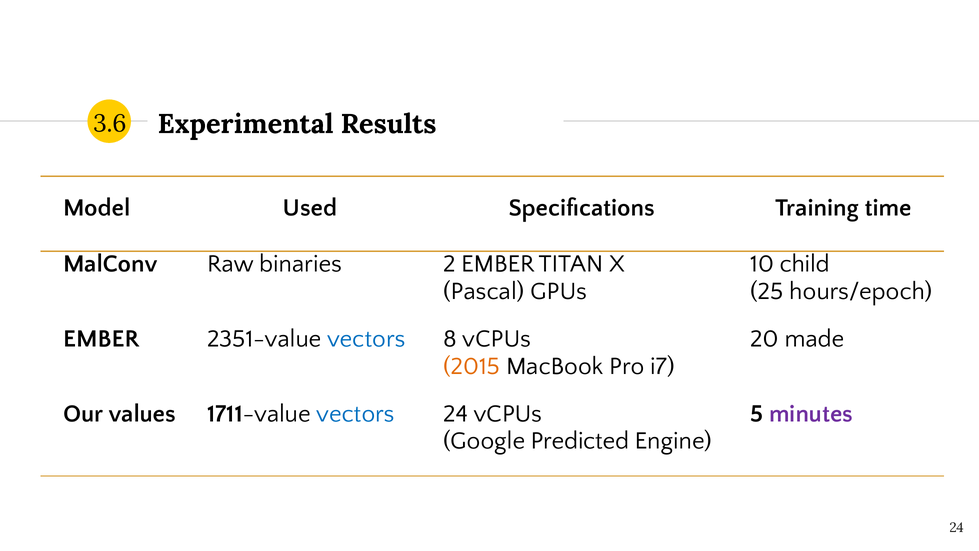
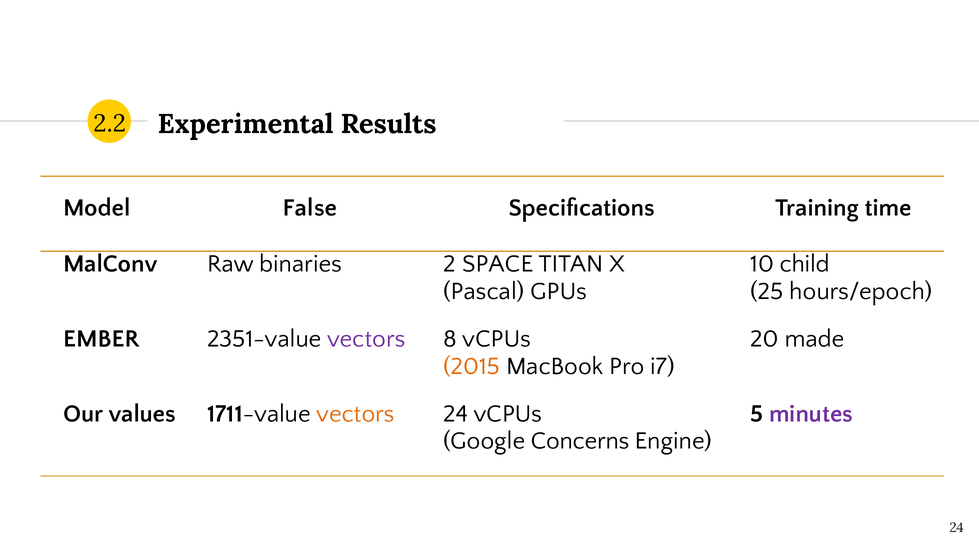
3.6: 3.6 -> 2.2 (110, 124)
Used: Used -> False (310, 207)
2 EMBER: EMBER -> SPACE (498, 264)
vectors colour: blue -> purple (366, 339)
vectors colour: blue -> orange (356, 414)
Predicted: Predicted -> Concerns (580, 441)
